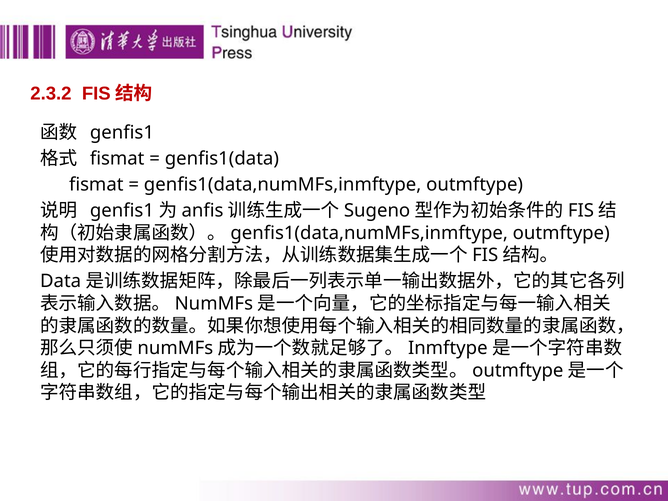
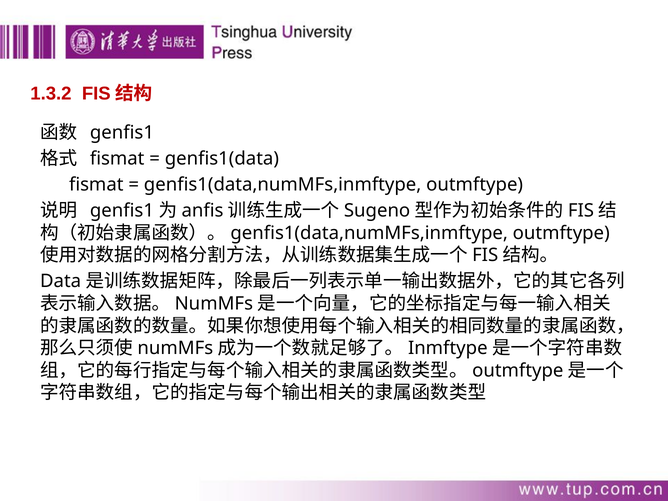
2.3.2: 2.3.2 -> 1.3.2 (51, 94)
